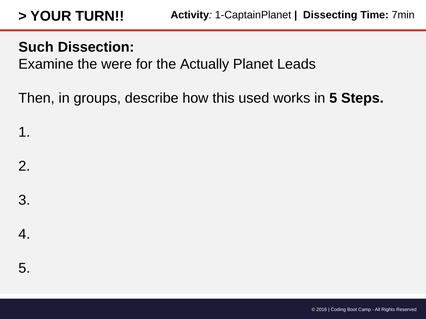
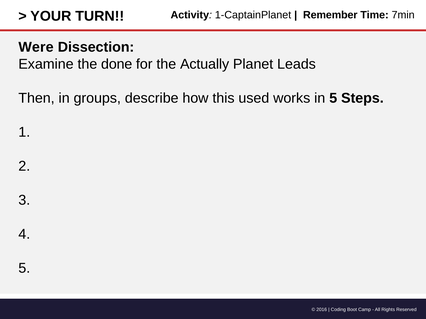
Dissecting: Dissecting -> Remember (330, 15)
Such: Such -> Were (36, 47)
were: were -> done (117, 64)
